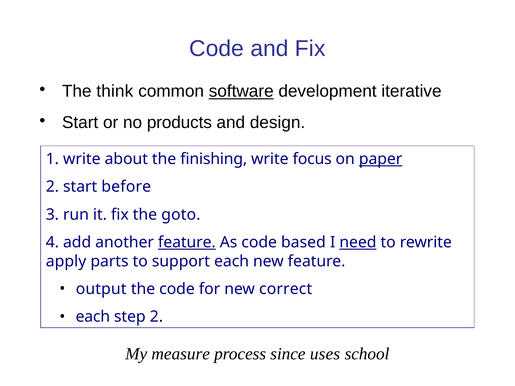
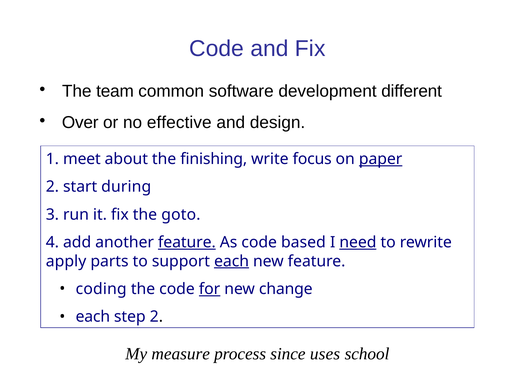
think: think -> team (115, 91)
software underline: present -> none (241, 91)
iterative: iterative -> different (412, 91)
Start: Start -> Over (80, 123)
products: products -> effective (179, 123)
1 write: write -> meet (82, 159)
before: before -> during (126, 187)
each underline: none -> present (232, 261)
output: output -> coding (101, 289)
for underline: none -> present (210, 289)
correct: correct -> change (286, 289)
